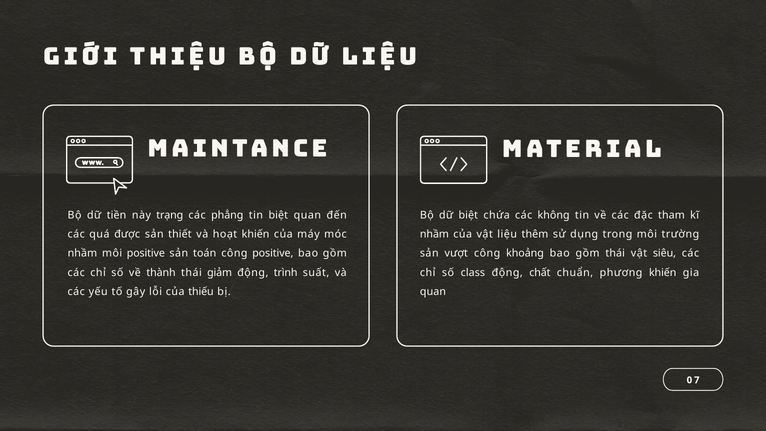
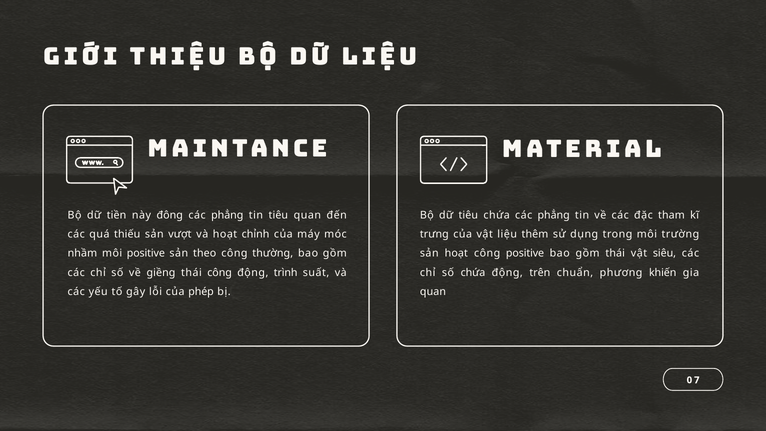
trạng: trạng -> đông (170, 215)
tin biệt: biệt -> tiêu (278, 215)
dữ biệt: biệt -> tiêu (468, 215)
chứa các không: không -> phẳng (554, 215)
được: được -> thiếu (127, 234)
thiết: thiết -> vượt (180, 234)
hoạt khiến: khiến -> chỉnh (256, 234)
nhầm: nhầm -> trưng (434, 234)
toán: toán -> theo (205, 253)
công positive: positive -> thường (273, 253)
sản vượt: vượt -> hoạt (456, 253)
công khoảng: khoảng -> positive (525, 253)
thành: thành -> giềng (161, 273)
thái giảm: giảm -> công (220, 273)
số class: class -> chứa (473, 273)
chất: chất -> trên (540, 273)
thiếu: thiếu -> phép (201, 292)
